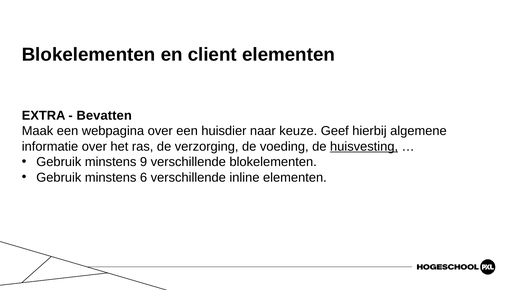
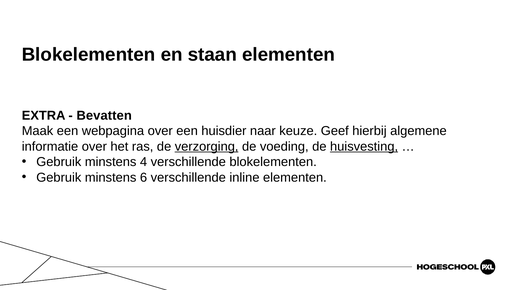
client: client -> staan (212, 54)
verzorging underline: none -> present (207, 146)
9: 9 -> 4 (144, 162)
